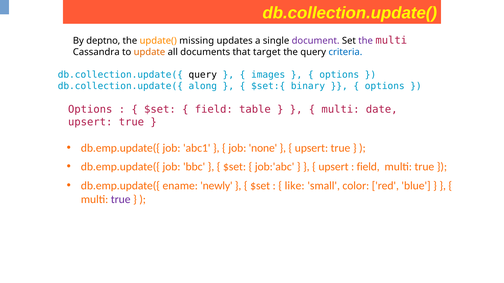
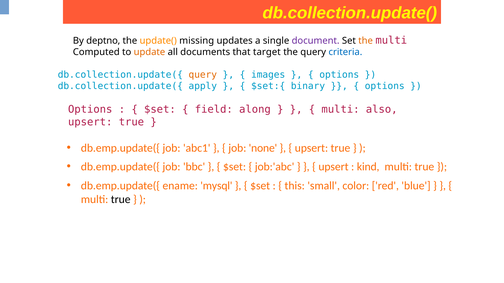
the colour: purple -> orange (366, 41)
Cassandra: Cassandra -> Computed (96, 52)
query colour: black -> orange (203, 75)
along: along -> apply (203, 86)
table: table -> along (255, 110)
date: date -> also (382, 110)
field: field -> kind (368, 167)
newly: newly -> mysql (216, 186)
like: like -> this (295, 186)
true colour: purple -> black (121, 200)
